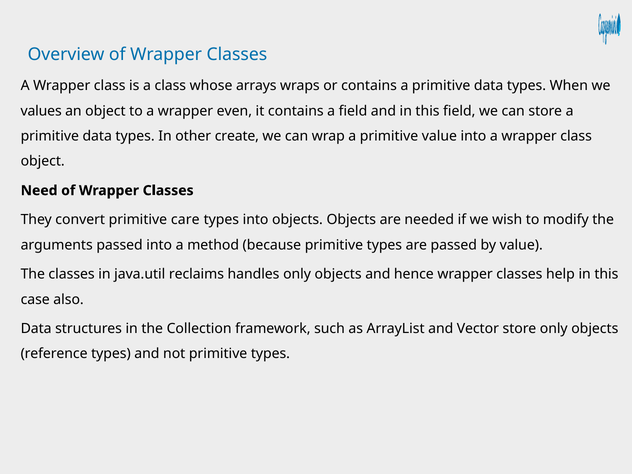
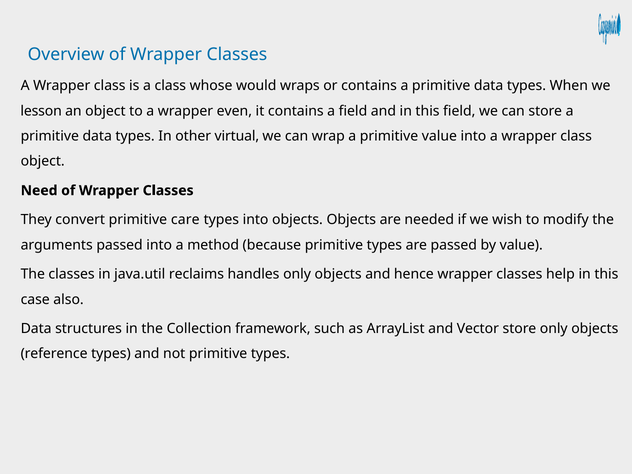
arrays: arrays -> would (256, 86)
values: values -> lesson (41, 111)
create: create -> virtual (237, 136)
